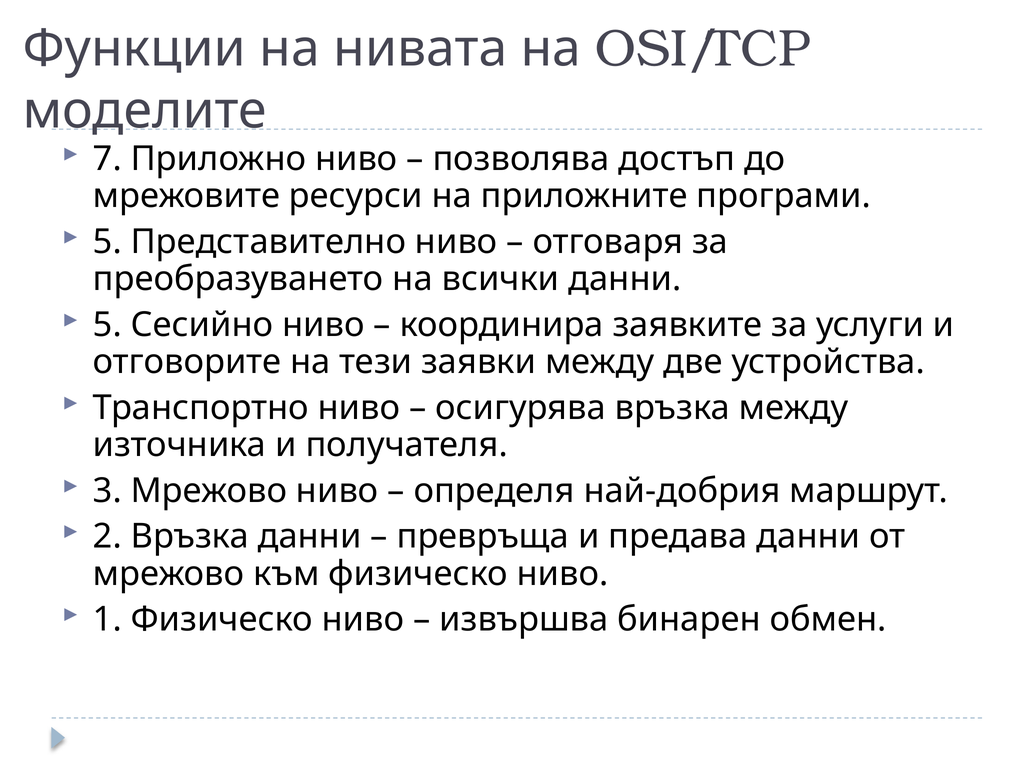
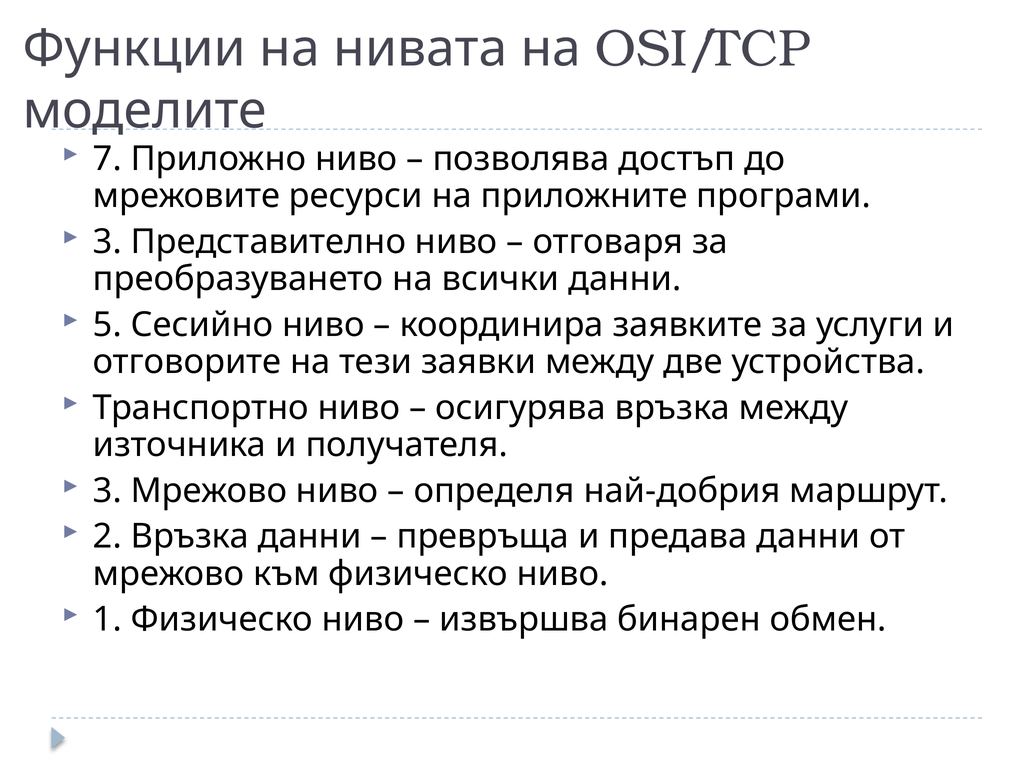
5: 5 -> 3 (107, 242)
